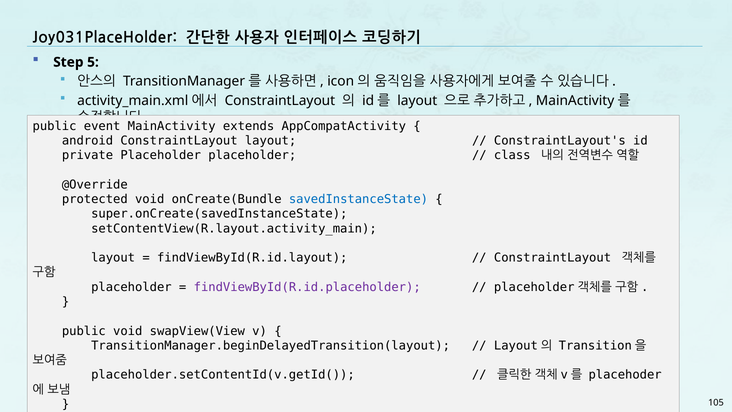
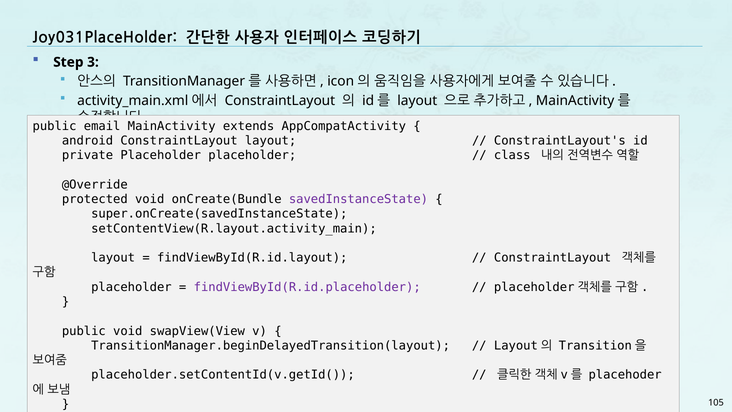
5: 5 -> 3 (93, 62)
event: event -> email (102, 126)
savedInstanceState colour: blue -> purple (358, 199)
